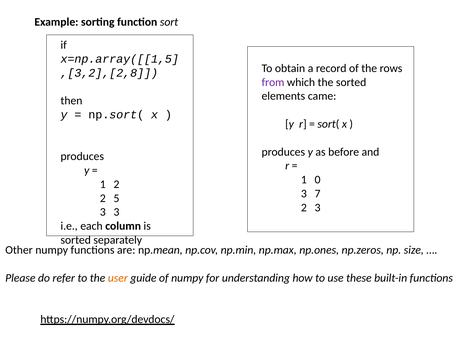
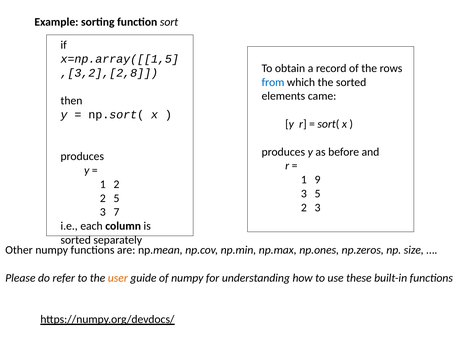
from colour: purple -> blue (273, 82)
0: 0 -> 9 (318, 180)
3 7: 7 -> 5 (318, 194)
3 3: 3 -> 7 (116, 212)
